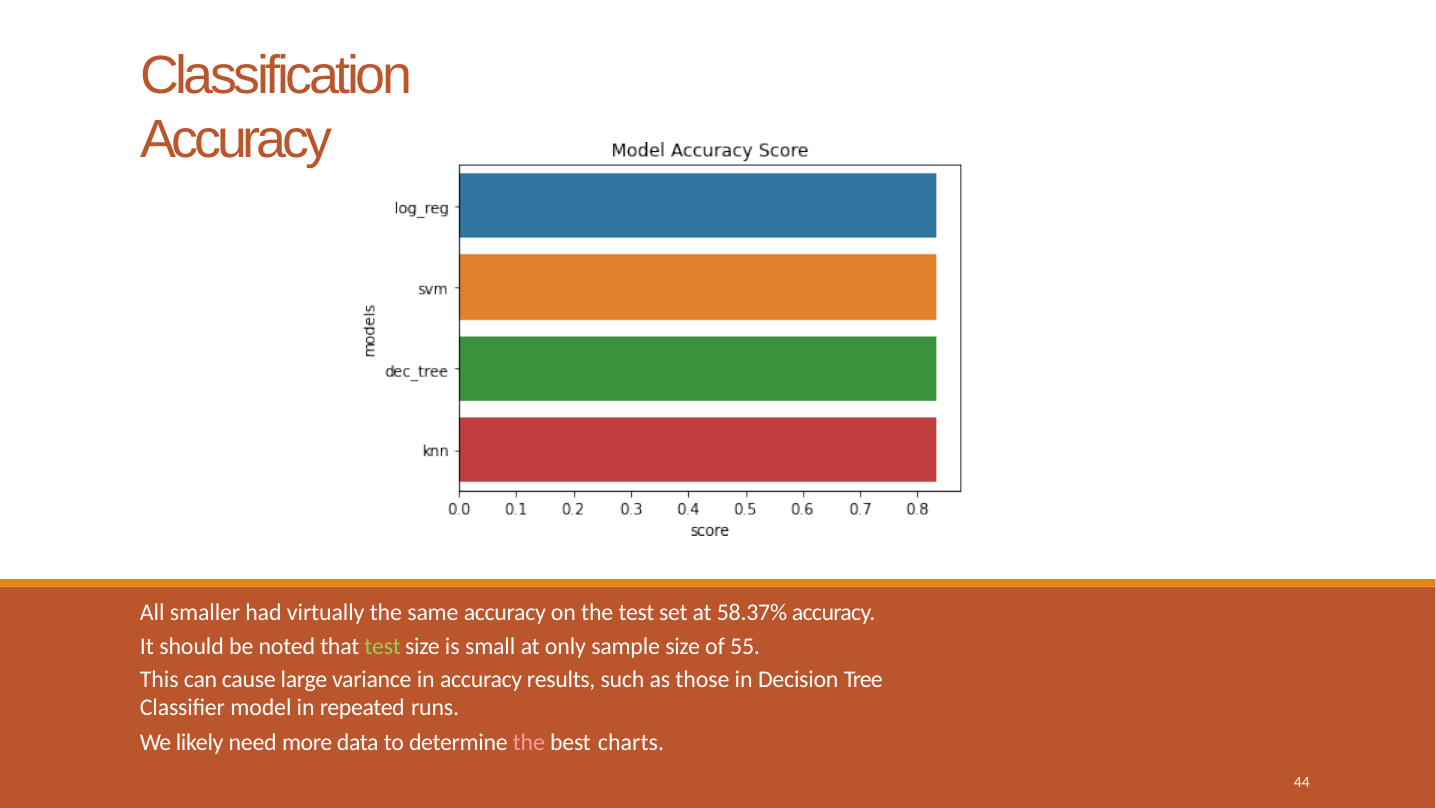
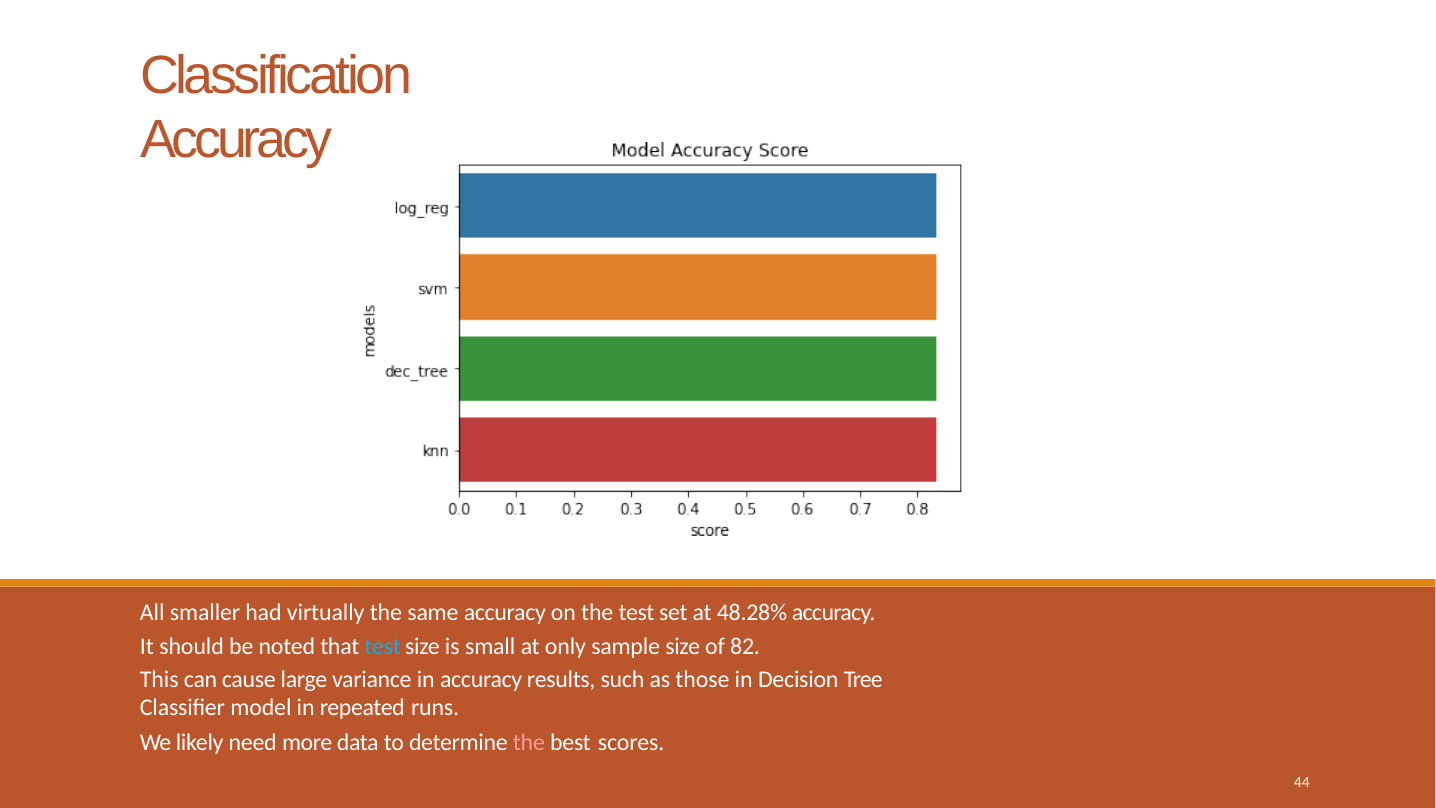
58.37%: 58.37% -> 48.28% (752, 612)
test colour: light green -> light blue (383, 647)
55: 55 -> 82 (745, 647)
charts: charts -> scores (631, 742)
